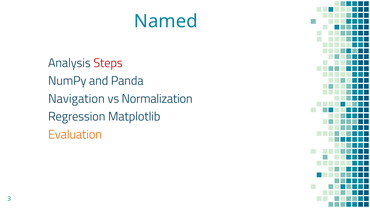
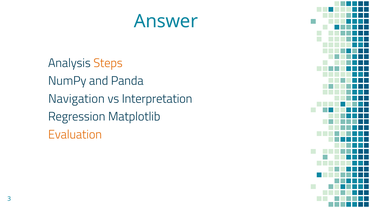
Named: Named -> Answer (166, 21)
Steps colour: red -> orange (108, 63)
Normalization: Normalization -> Interpretation (157, 99)
